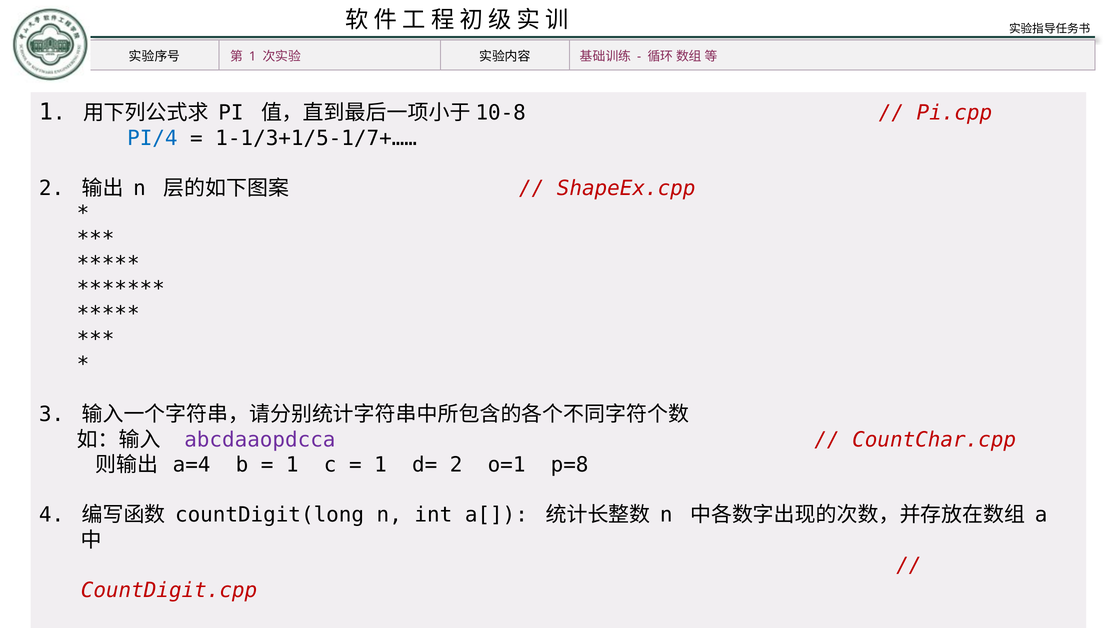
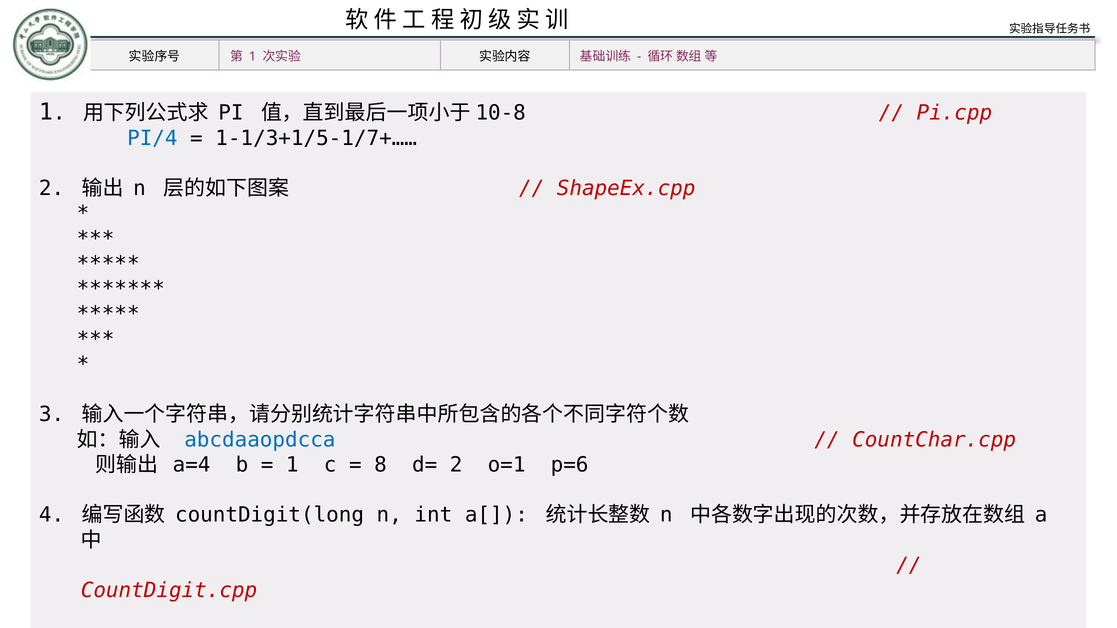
abcdaaopdcca colour: purple -> blue (260, 440)
1: 1 -> 8 (381, 465)
p=8: p=8 -> p=6 (570, 465)
